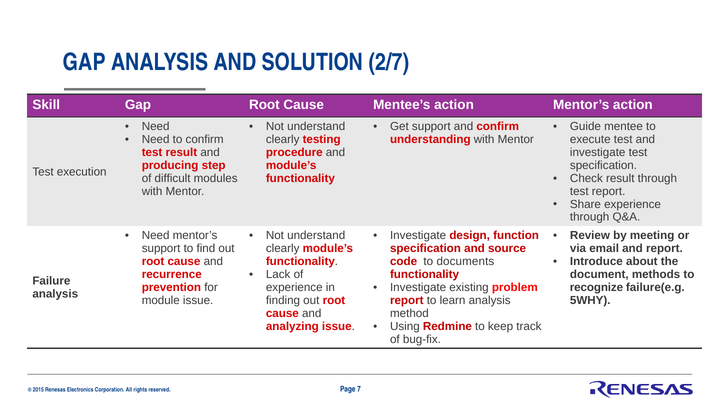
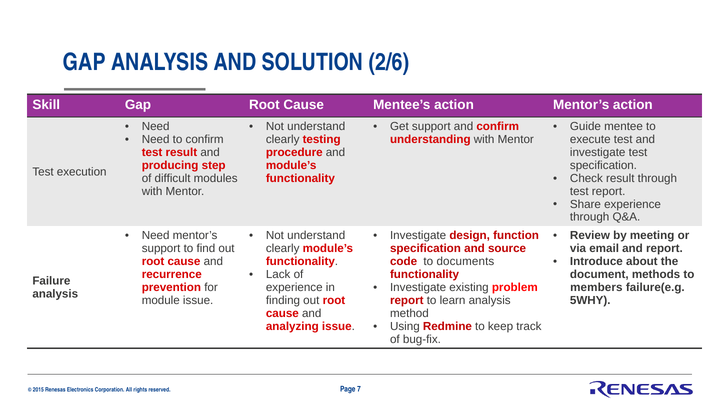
2/7: 2/7 -> 2/6 (389, 63)
recognize: recognize -> members (596, 287)
